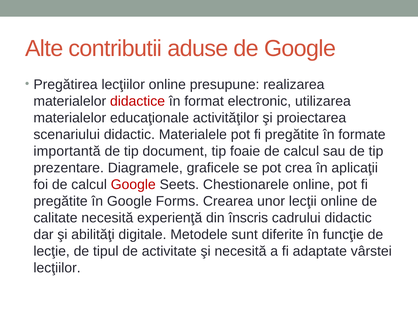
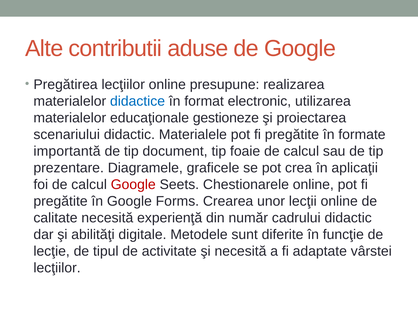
didactice colour: red -> blue (138, 101)
activităţilor: activităţilor -> gestioneze (226, 118)
înscris: înscris -> număr (248, 218)
